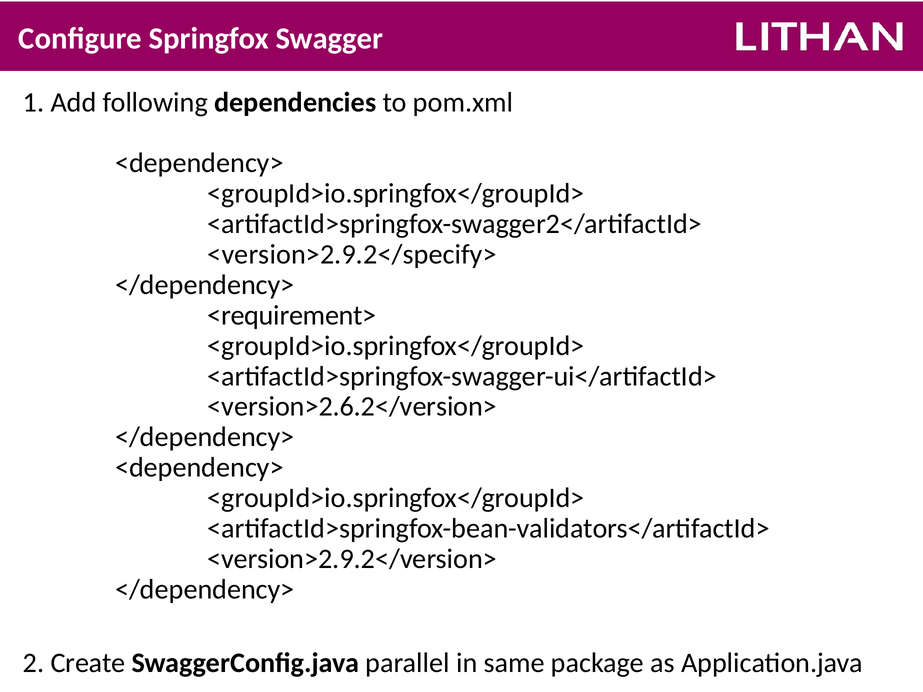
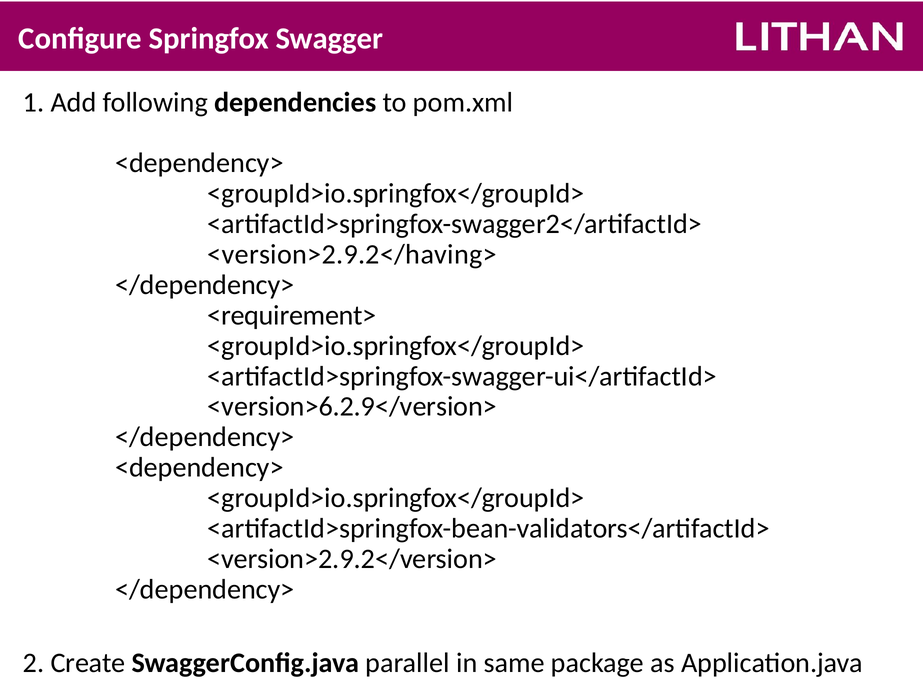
<version>2.9.2</specify>: <version>2.9.2</specify> -> <version>2.9.2</having> (352, 255)
<version>2.6.2</version>: <version>2.6.2</version> -> <version>6.2.9</version> (352, 407)
